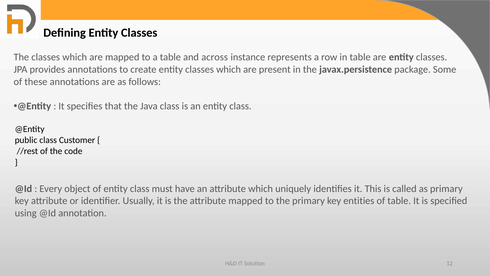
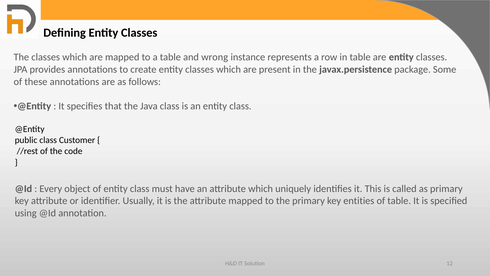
across: across -> wrong (215, 57)
